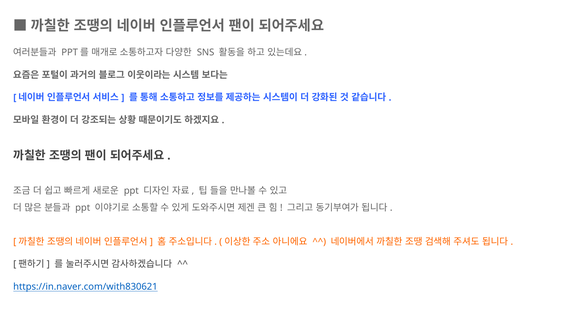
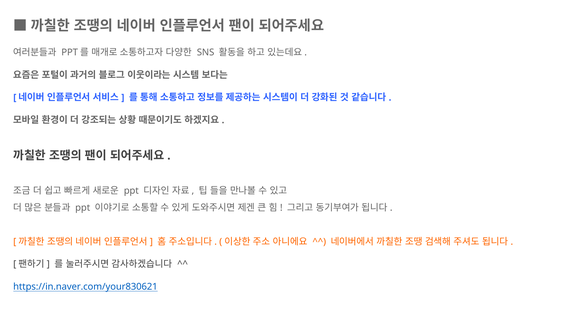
https://in.naver.com/with830621: https://in.naver.com/with830621 -> https://in.naver.com/your830621 (85, 287)
